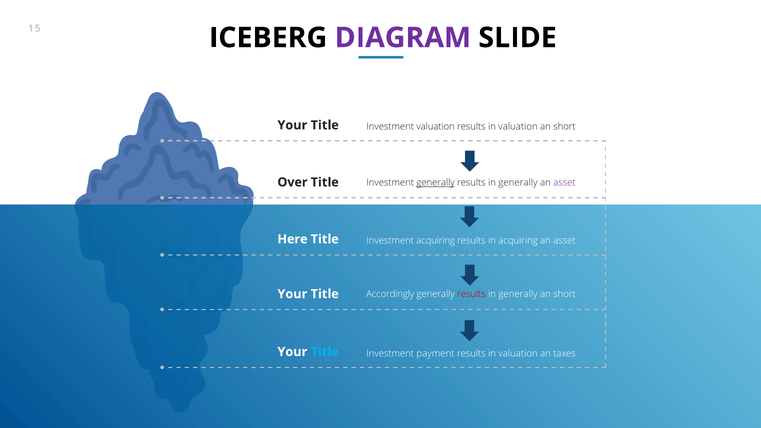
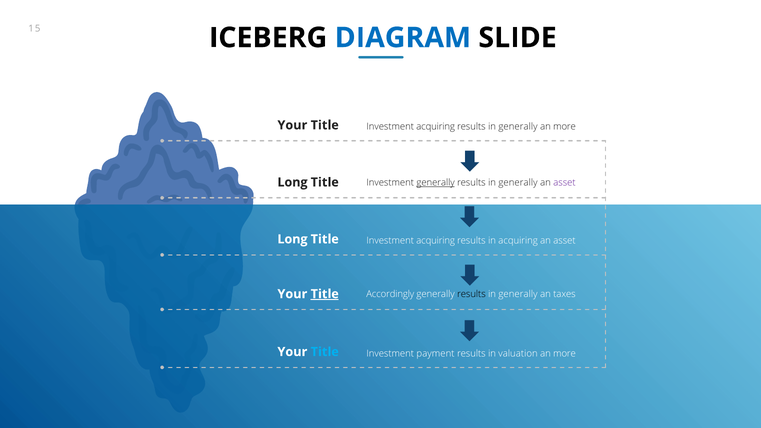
DIAGRAM colour: purple -> blue (403, 38)
valuation: valuation -> acquiring (436, 127)
valuation: valuation -> generally (518, 127)
short: short -> more (565, 127)
Over: Over -> Long (292, 182)
Here: Here -> Long (292, 239)
Title underline: none -> present (325, 294)
results colour: red -> black (471, 294)
short: short -> taxes (564, 294)
taxes: taxes -> more (565, 354)
